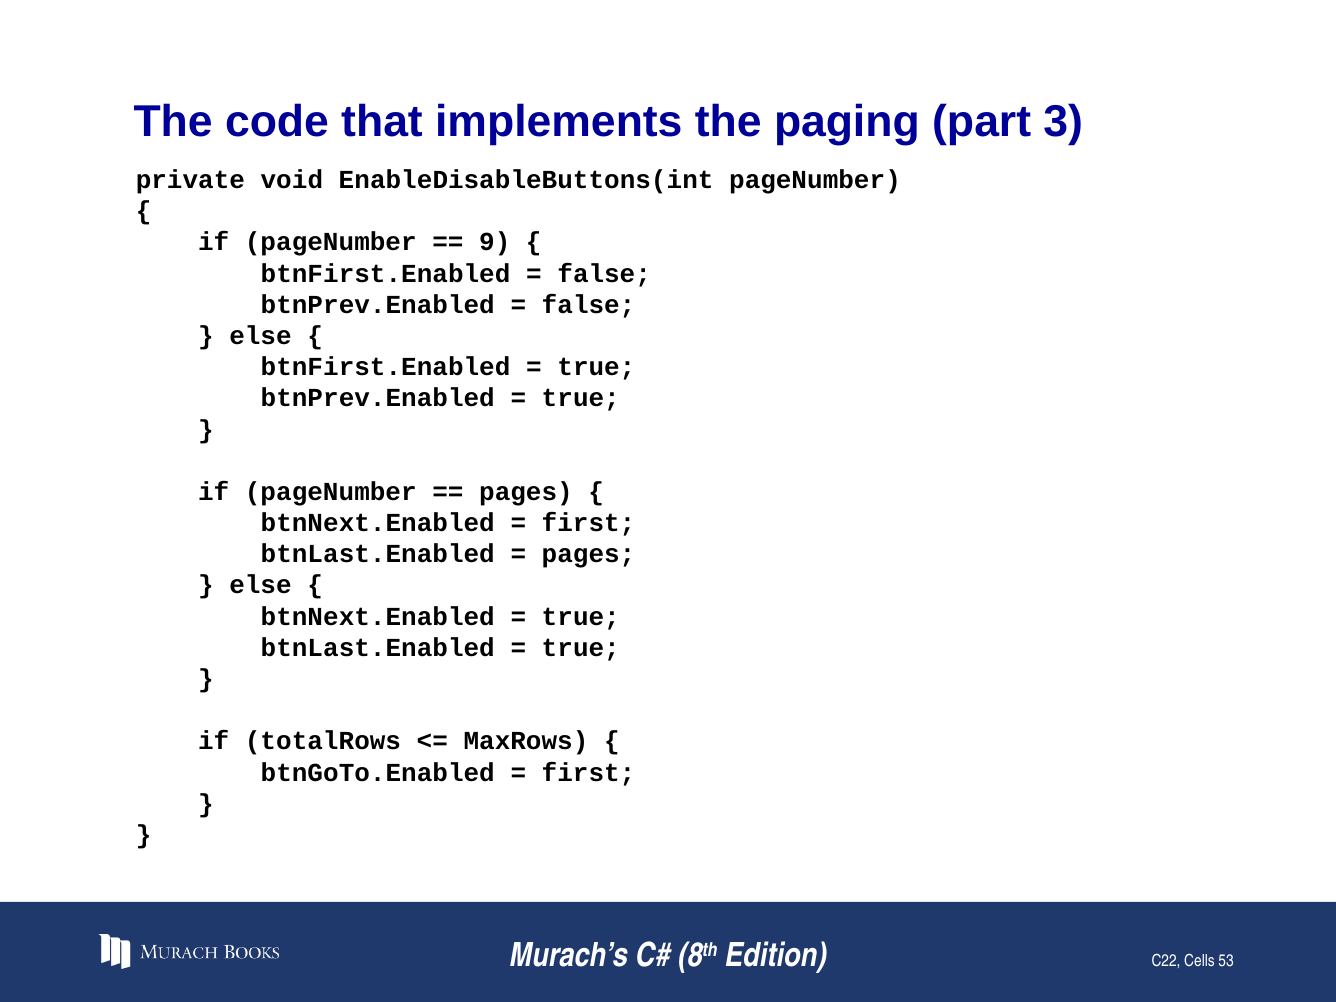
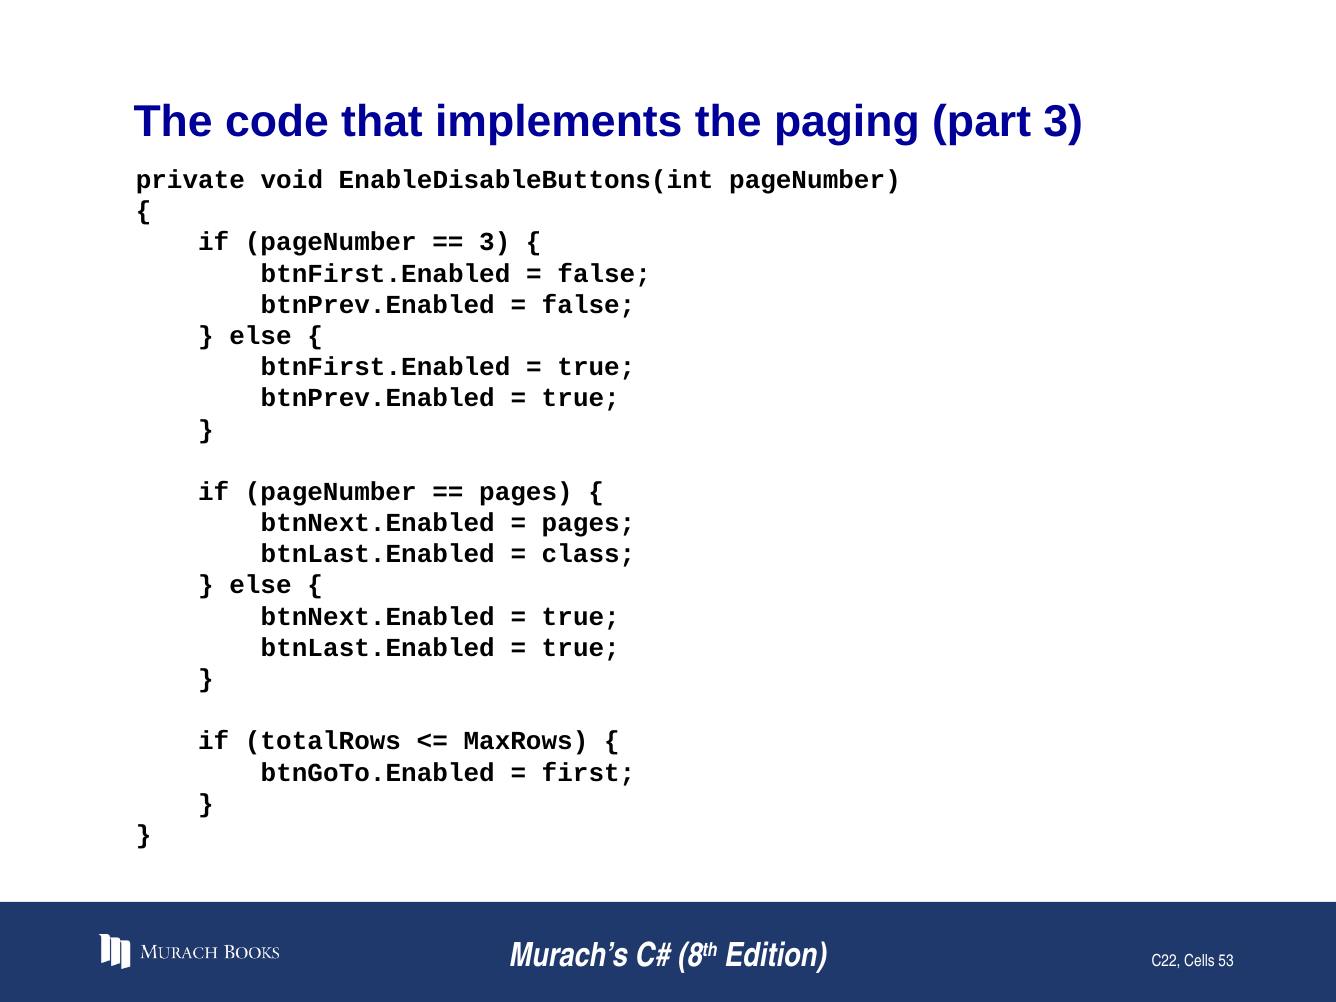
9: 9 -> 3 (495, 242)
first: first -> pages (589, 523)
pages: pages -> class (589, 554)
